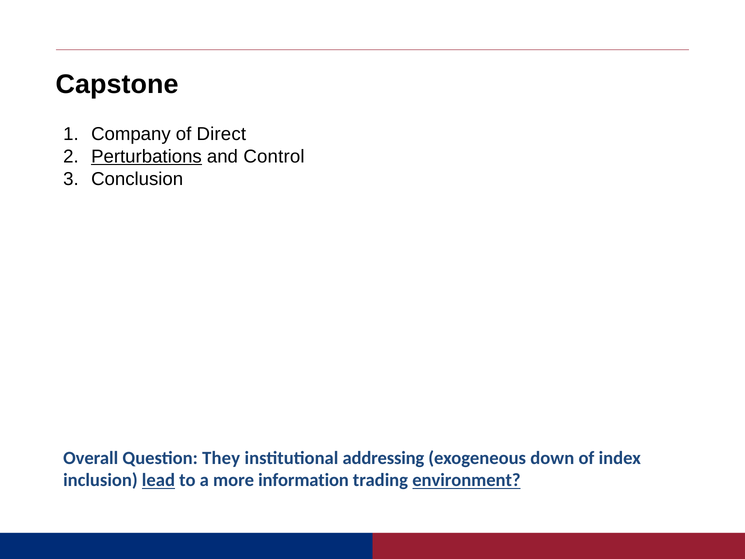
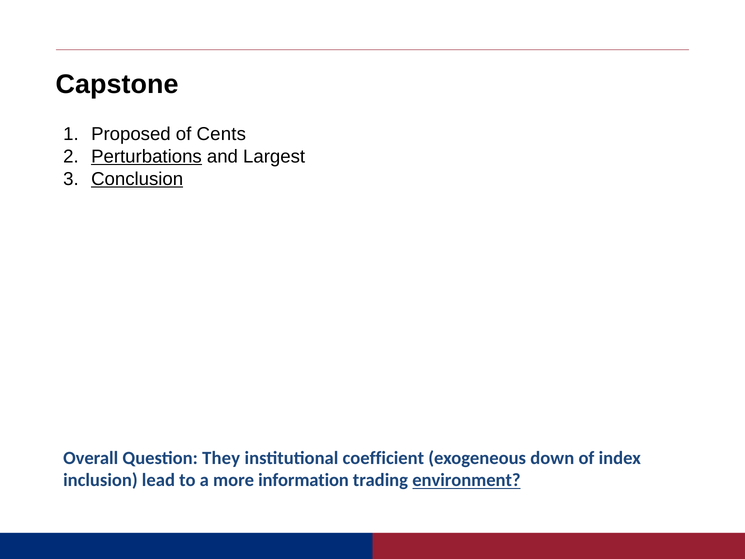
Company: Company -> Proposed (131, 134)
Direct: Direct -> Cents (221, 134)
Control: Control -> Largest (274, 156)
Conclusion underline: none -> present (137, 179)
addressing: addressing -> coefficient (383, 458)
lead underline: present -> none (158, 480)
